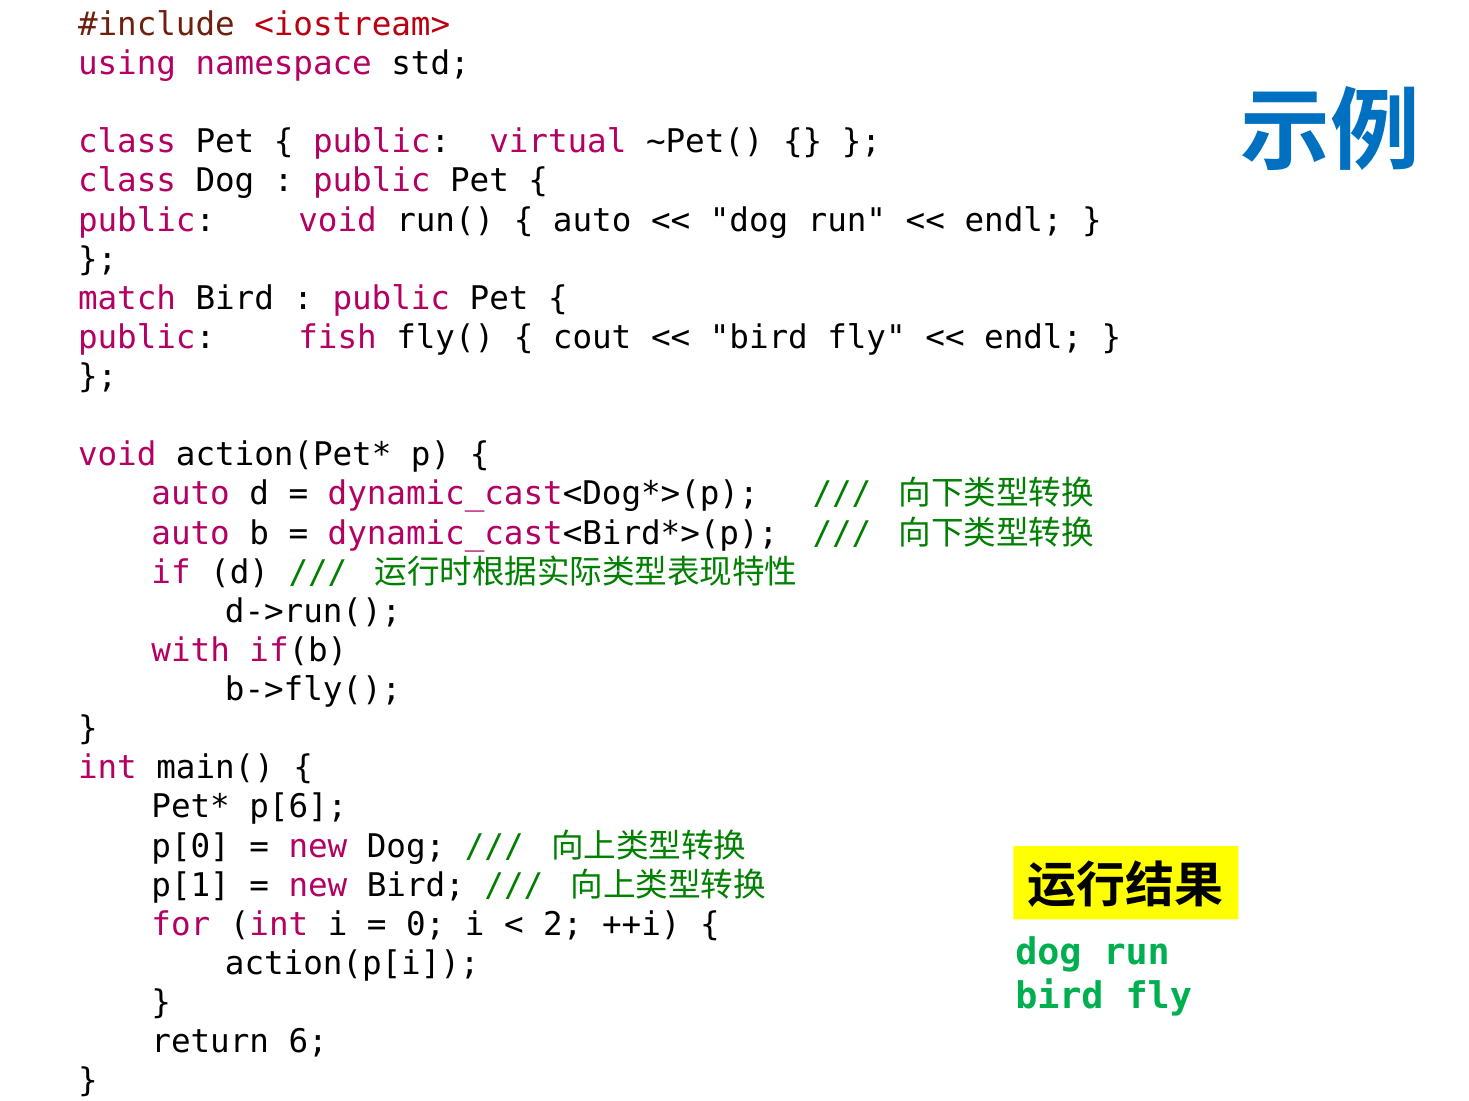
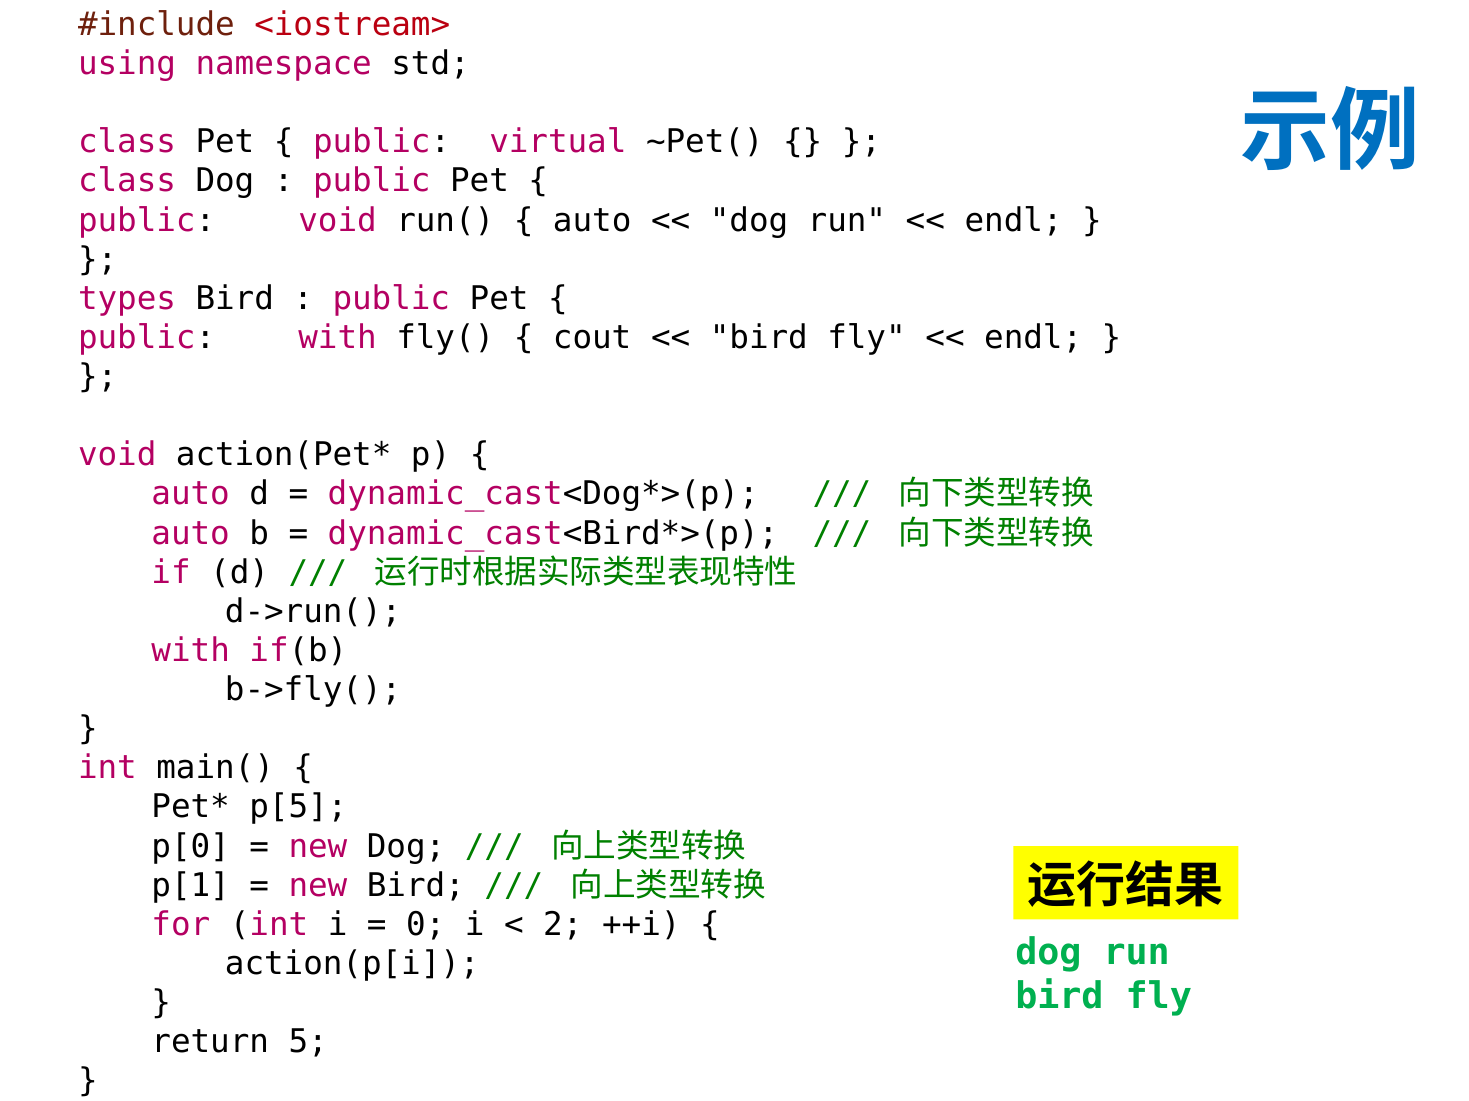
match: match -> types (127, 299)
public fish: fish -> with (338, 338)
p[6: p[6 -> p[5 (298, 808)
6: 6 -> 5 (308, 1043)
